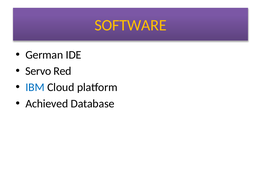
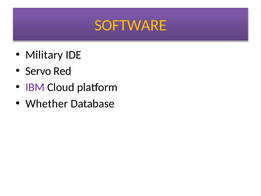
German: German -> Military (44, 55)
IBM colour: blue -> purple (35, 87)
Achieved: Achieved -> Whether (47, 103)
